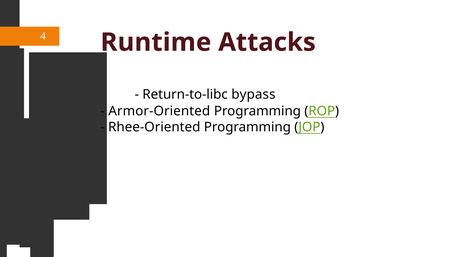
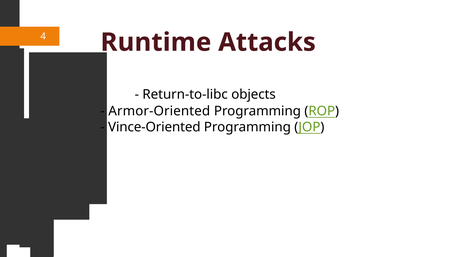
bypass: bypass -> objects (254, 94)
Rhee-Oriented: Rhee-Oriented -> Vince-Oriented (154, 127)
